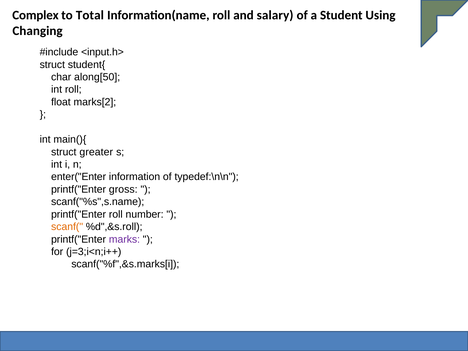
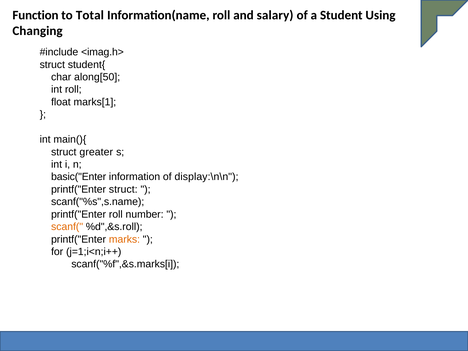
Complex: Complex -> Function (35, 15)
<input.h>: <input.h> -> <imag.h> (102, 52)
marks[2: marks[2 -> marks[1 (95, 102)
enter("Enter: enter("Enter -> basic("Enter (79, 177)
typedef:\n\n: typedef:\n\n -> display:\n\n (207, 177)
printf("Enter gross: gross -> struct (123, 189)
marks colour: purple -> orange (124, 239)
j=3;i<n;i++: j=3;i<n;i++ -> j=1;i<n;i++ (94, 252)
